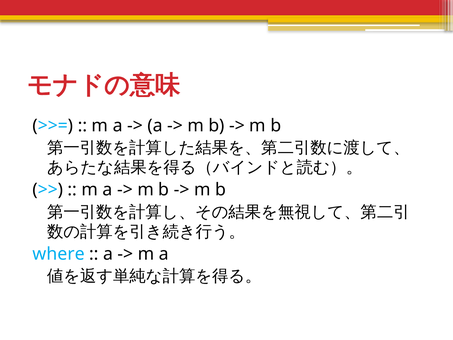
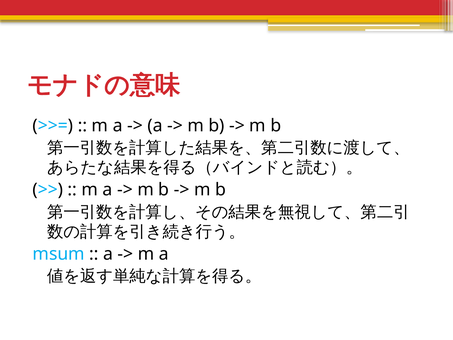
where: where -> msum (59, 254)
